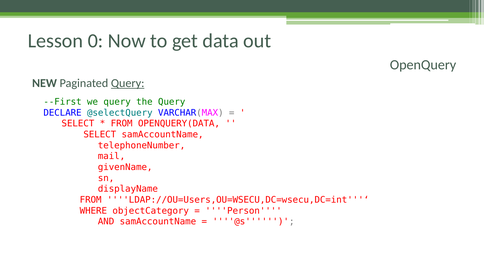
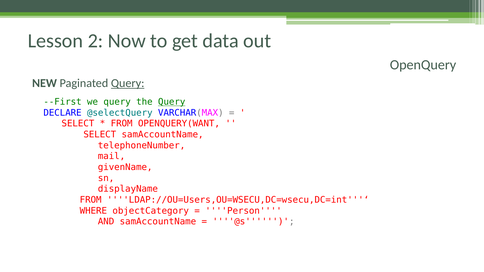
0: 0 -> 2 (95, 41)
Query underline: none -> present (172, 102)
OPENQUERY(DATA: OPENQUERY(DATA -> OPENQUERY(WANT (179, 124)
